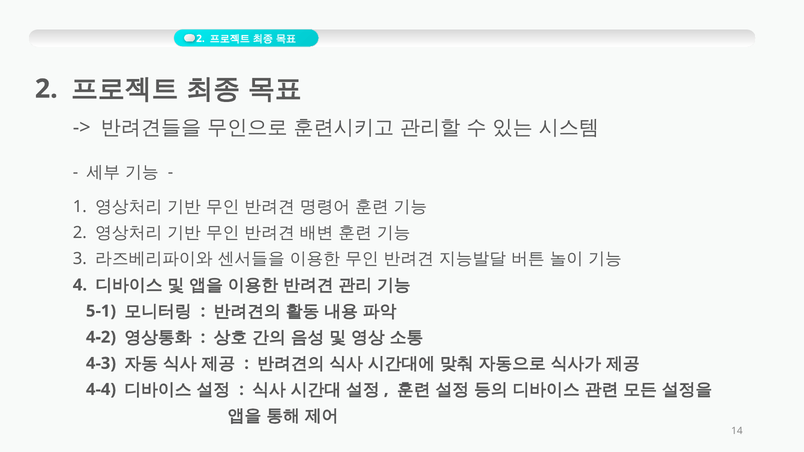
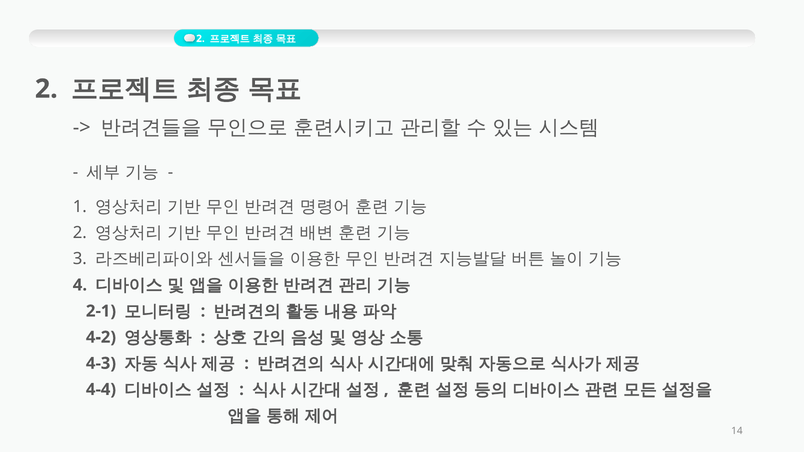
5-1: 5-1 -> 2-1 (101, 311)
